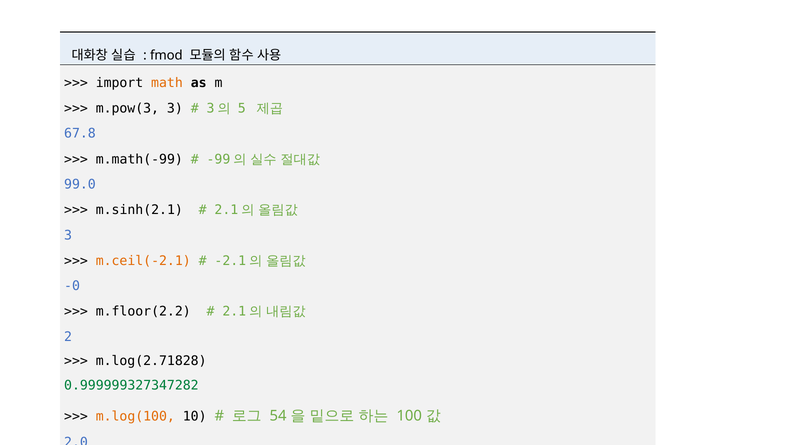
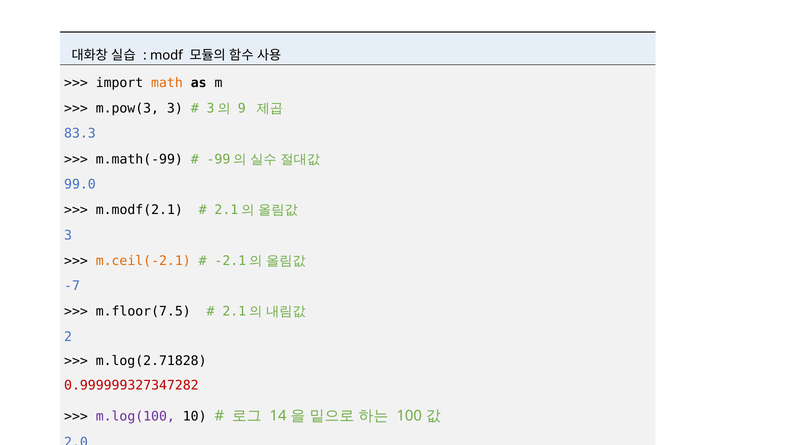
fmod: fmod -> modf (166, 55)
5: 5 -> 9 (242, 108)
67.8: 67.8 -> 83.3 (80, 134)
m.sinh(2.1: m.sinh(2.1 -> m.modf(2.1 (139, 210)
-0: -0 -> -7 (72, 286)
m.floor(2.2: m.floor(2.2 -> m.floor(7.5 (143, 312)
0.999999327347282 colour: green -> red (131, 385)
m.log(100 colour: orange -> purple (135, 416)
54: 54 -> 14 (278, 416)
